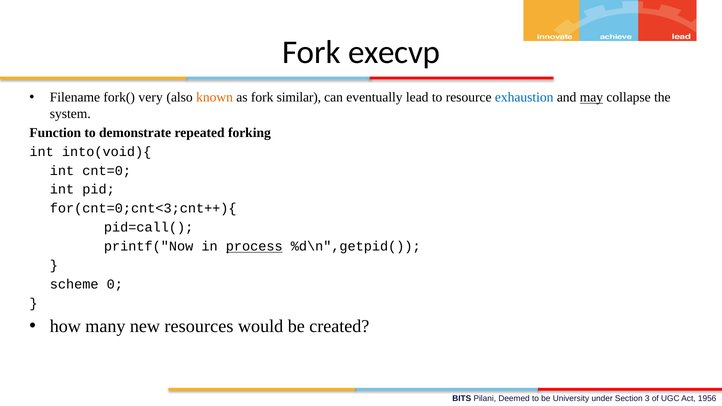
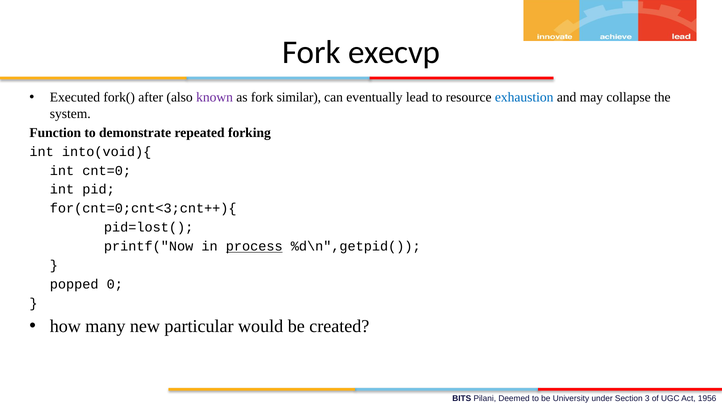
Filename: Filename -> Executed (75, 98)
very: very -> after (151, 98)
known colour: orange -> purple (215, 98)
may underline: present -> none (591, 98)
pid=call(: pid=call( -> pid=lost( (149, 227)
scheme: scheme -> popped (74, 284)
resources: resources -> particular (199, 326)
